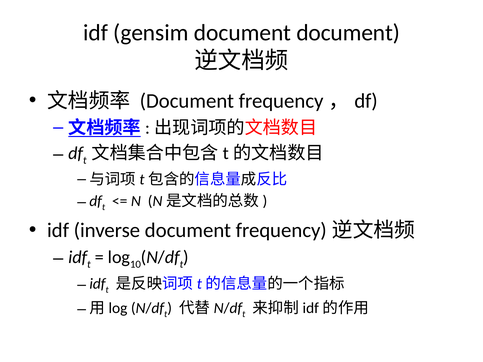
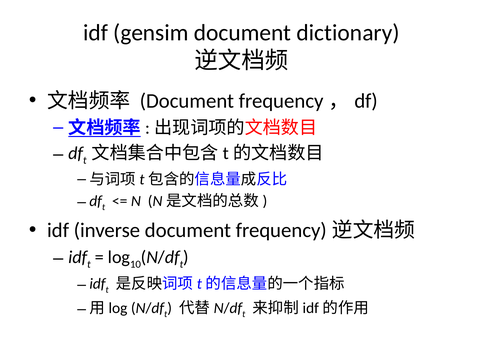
document document: document -> dictionary (348, 33)
